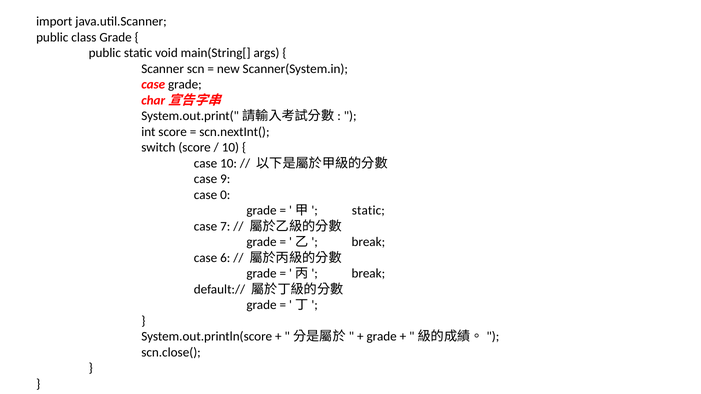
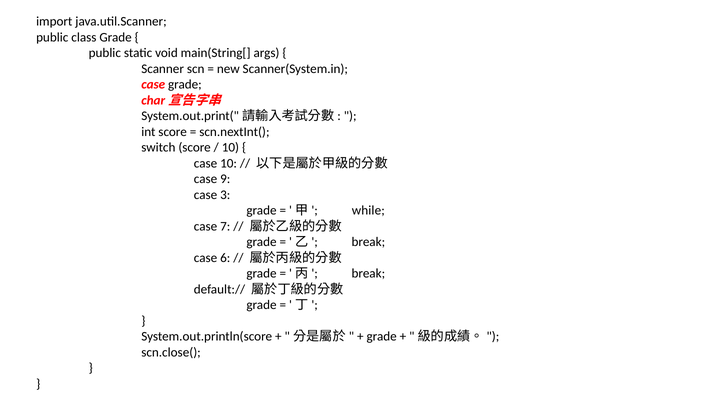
0: 0 -> 3 (225, 195)
static: static -> while (368, 211)
